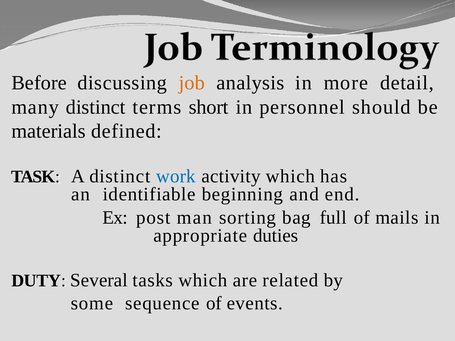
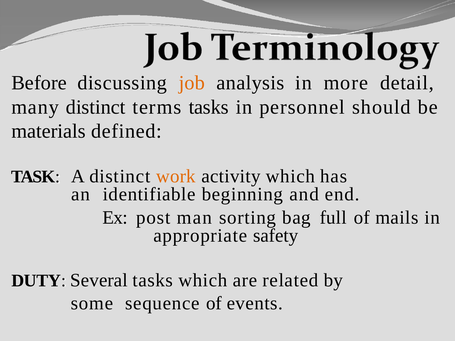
terms short: short -> tasks (209, 107)
work colour: blue -> orange (176, 176)
duties: duties -> safety (276, 236)
